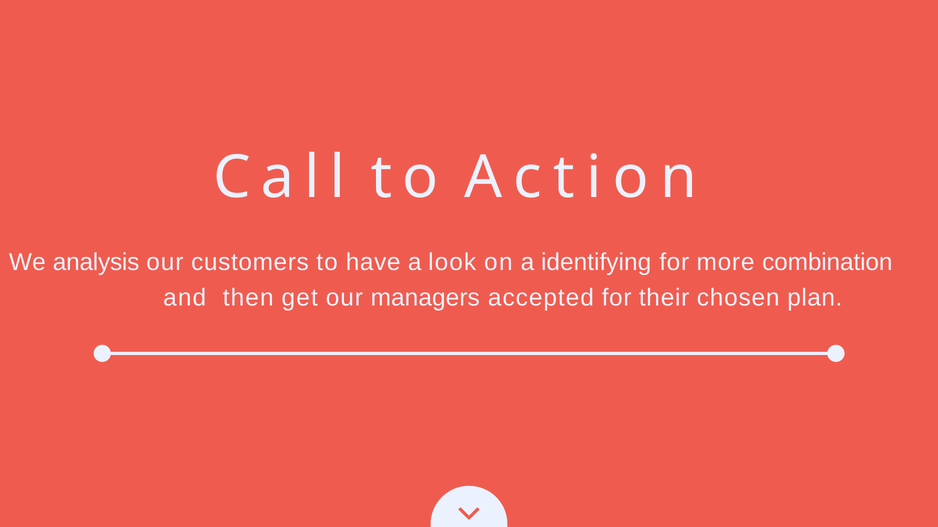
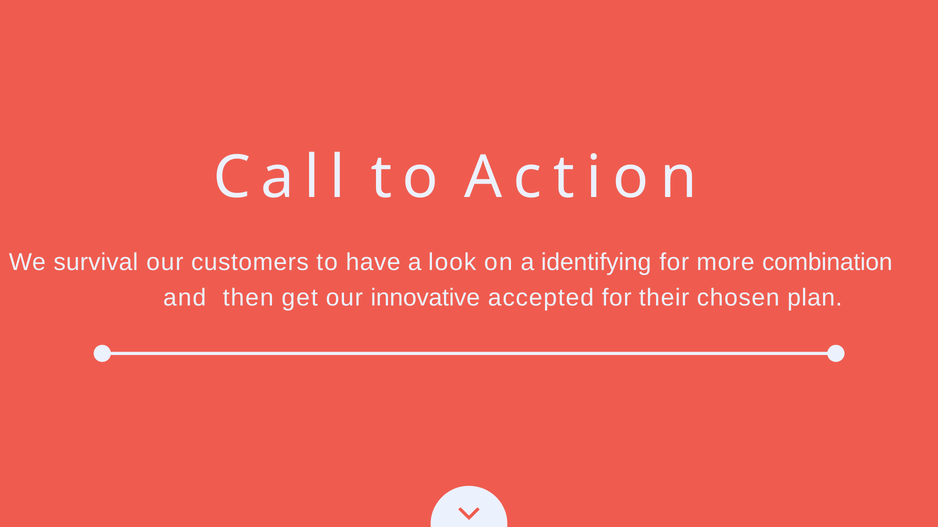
analysis: analysis -> survival (96, 262)
managers: managers -> innovative (425, 298)
